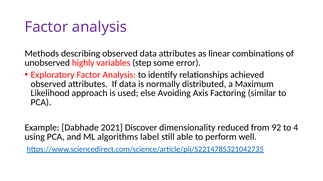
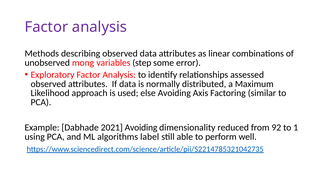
highly: highly -> mong (83, 63)
achieved: achieved -> assessed (247, 75)
2021 Discover: Discover -> Avoiding (141, 128)
4: 4 -> 1 (296, 128)
